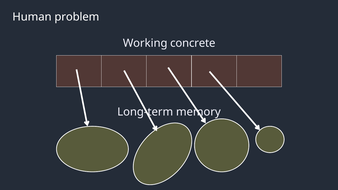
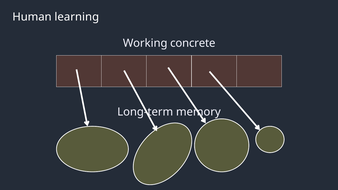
problem: problem -> learning (77, 17)
